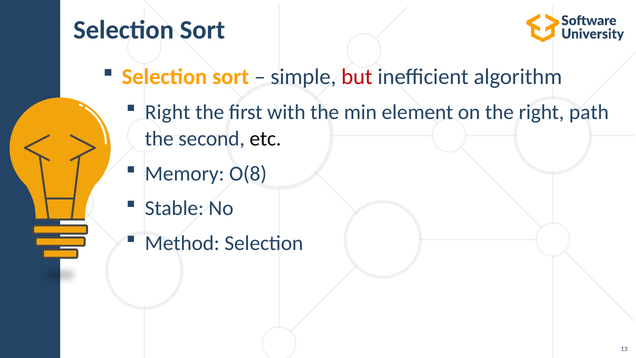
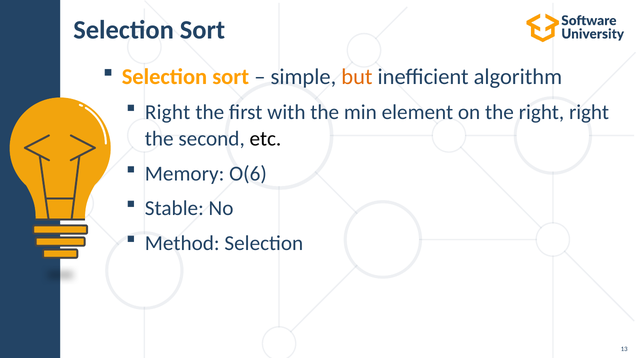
but colour: red -> orange (357, 77)
right path: path -> right (589, 112)
O(8: O(8 -> O(6 (248, 174)
